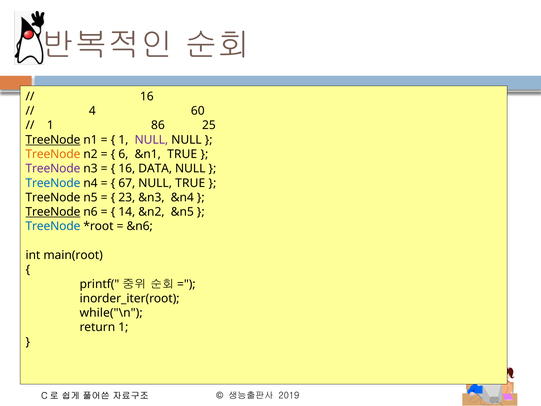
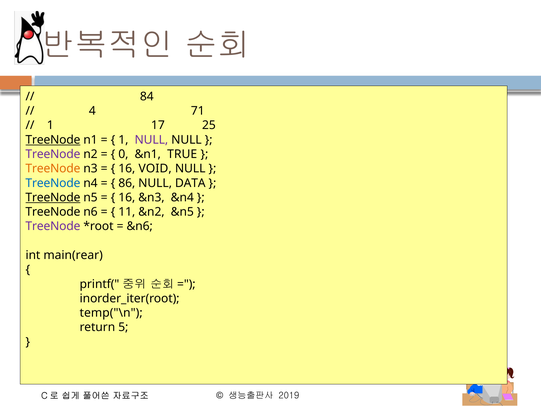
16: 16 -> 84 (147, 96)
60: 60 -> 71 (198, 111)
86: 86 -> 17 (158, 125)
TreeNode colour: orange -> purple (53, 154)
6: 6 -> 0 (123, 154)
TreeNode colour: purple -> orange (53, 169)
DATA: DATA -> VOID (155, 169)
67: 67 -> 86 (127, 183)
NULL TRUE: TRUE -> DATA (190, 183)
TreeNode underline: none -> present (53, 197)
23: 23 -> 16 (127, 197)
TreeNode underline: present -> none (53, 212)
14: 14 -> 11 (127, 212)
TreeNode colour: blue -> purple (53, 226)
main(root: main(root -> main(rear (73, 255)
while("\n: while("\n -> temp("\n (111, 313)
return 1: 1 -> 5 (123, 327)
